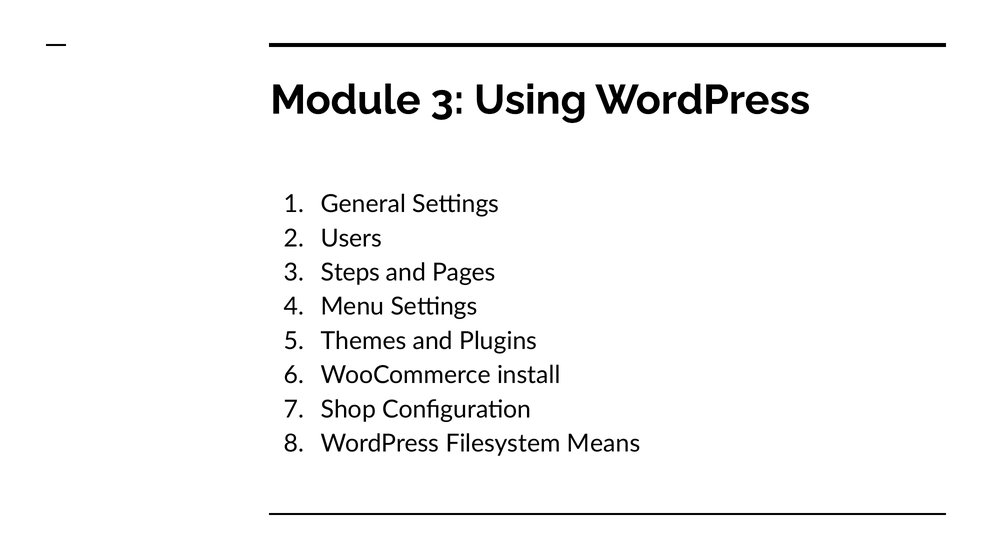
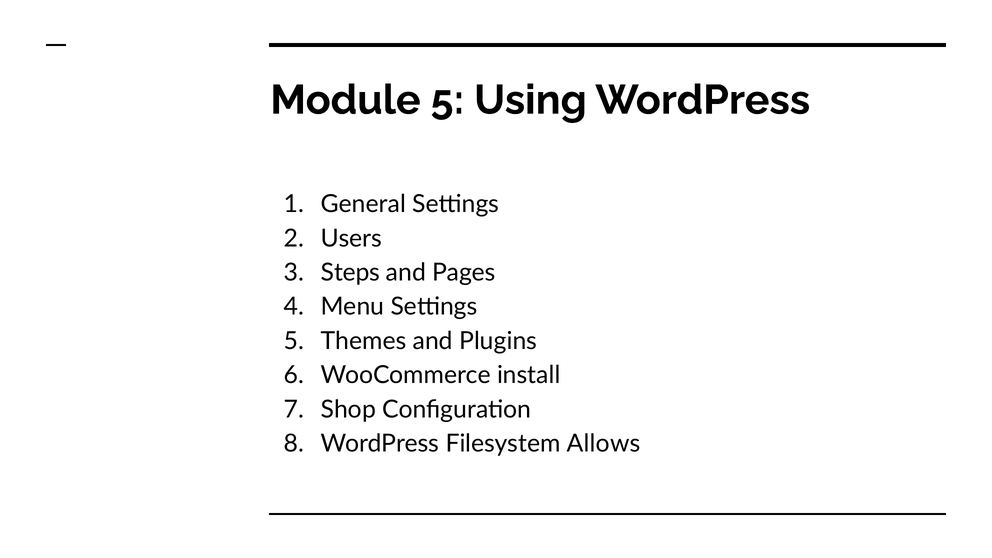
Module 3: 3 -> 5 (447, 100)
Means: Means -> Allows (604, 444)
